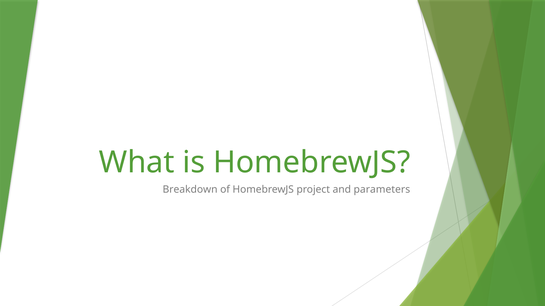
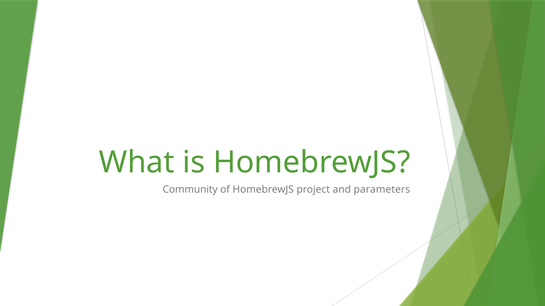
Breakdown: Breakdown -> Community (190, 190)
